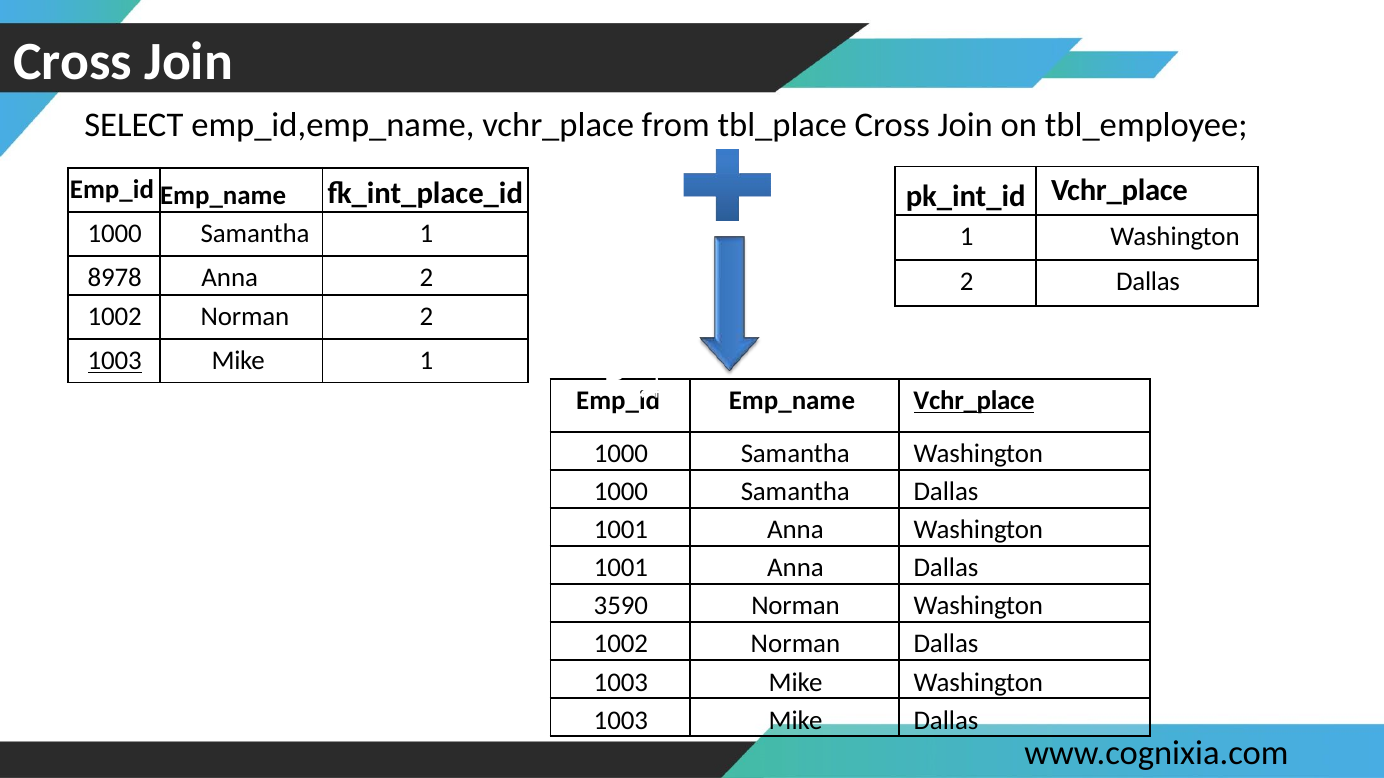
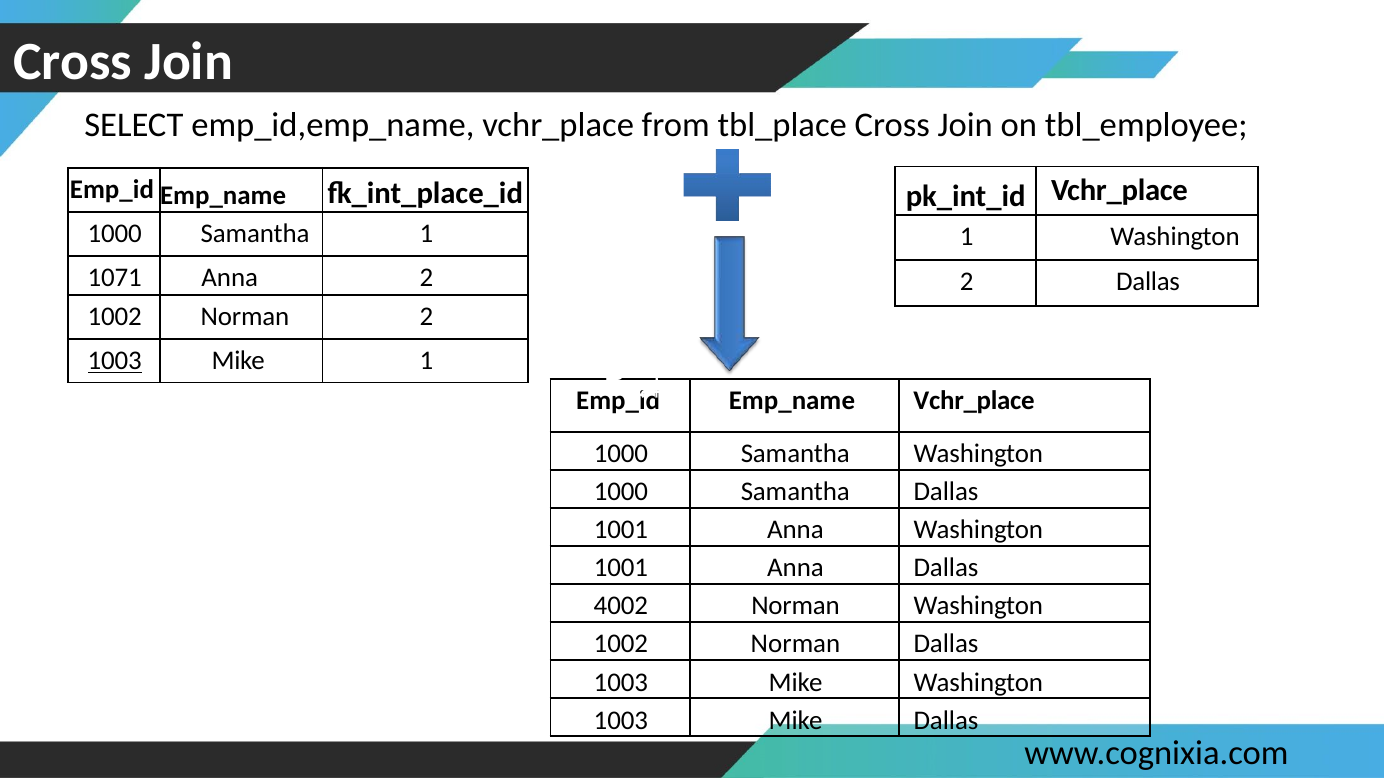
8978: 8978 -> 1071 (115, 278)
Vchr_place underline: present -> none (974, 401)
3590: 3590 -> 4002 (621, 606)
